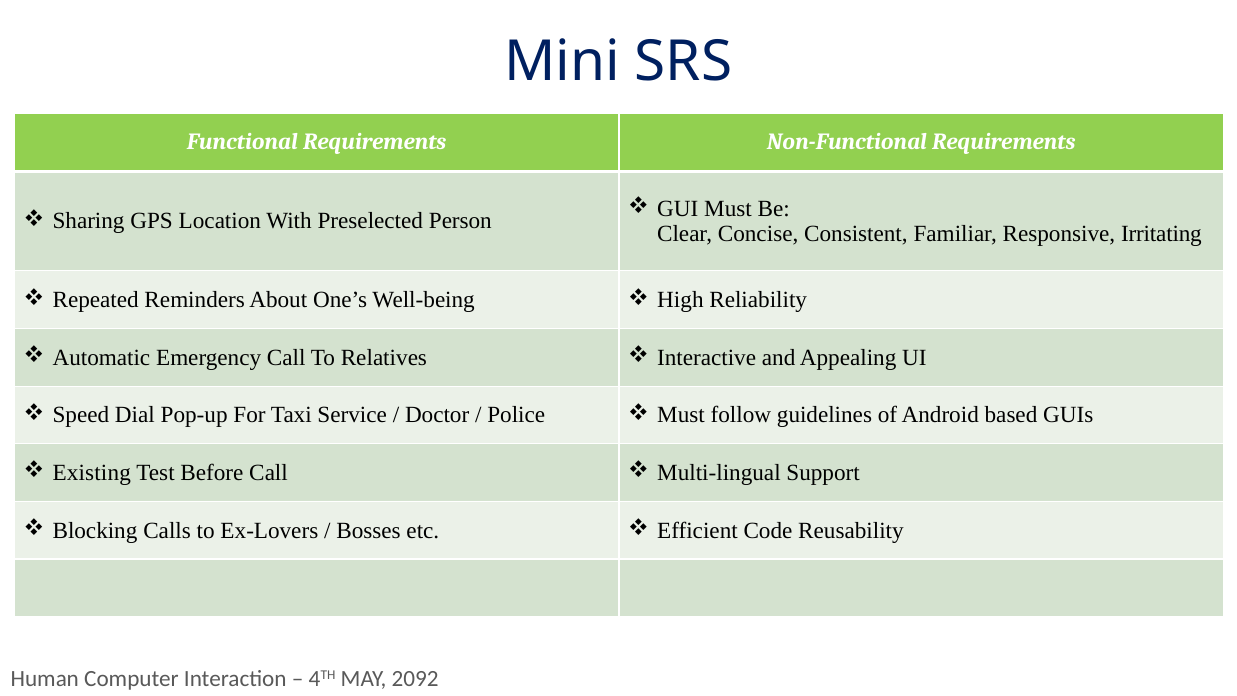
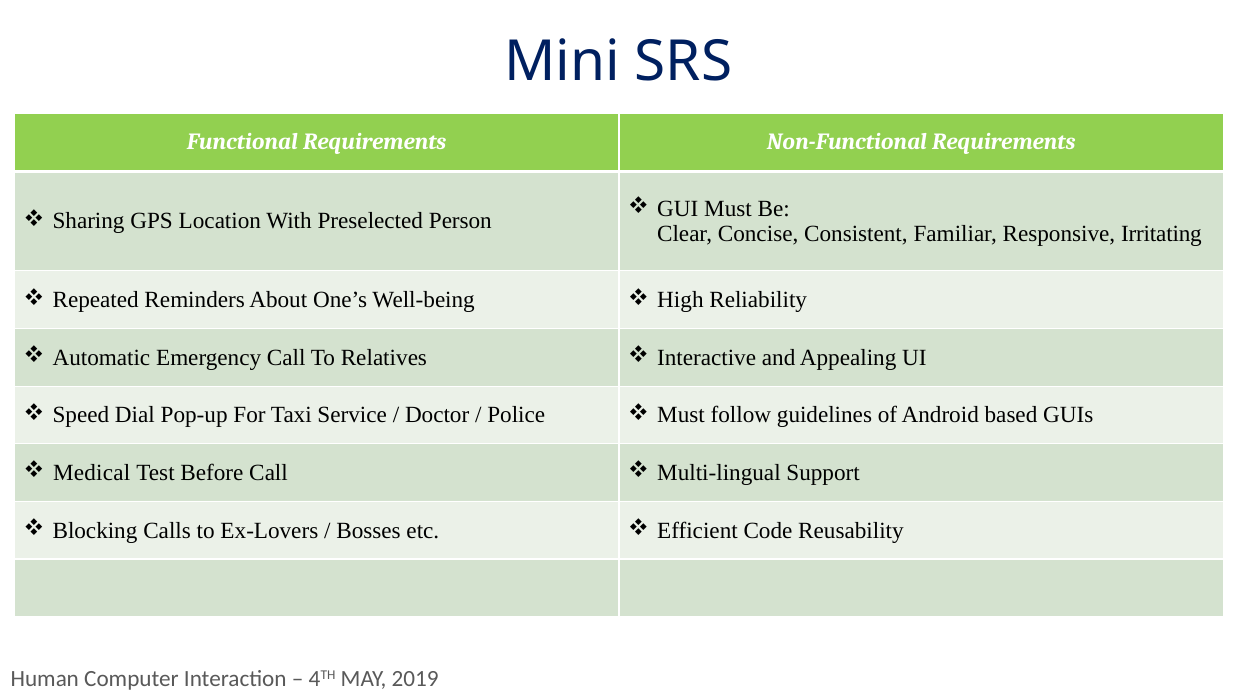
Existing: Existing -> Medical (92, 473)
2092: 2092 -> 2019 (415, 679)
